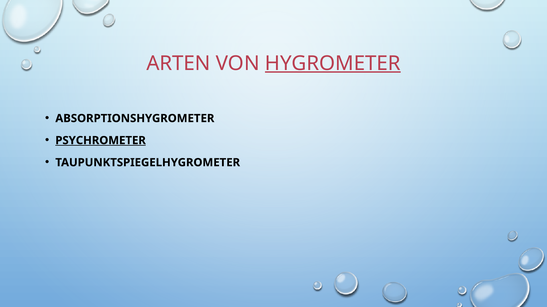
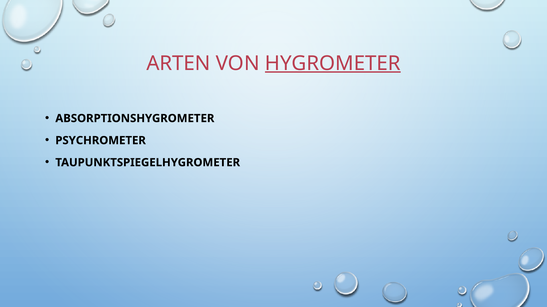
PSYCHROMETER underline: present -> none (101, 141)
